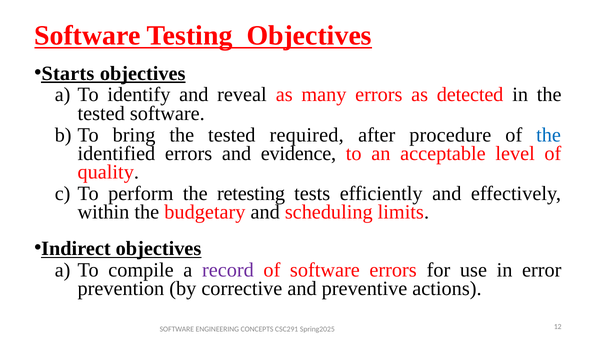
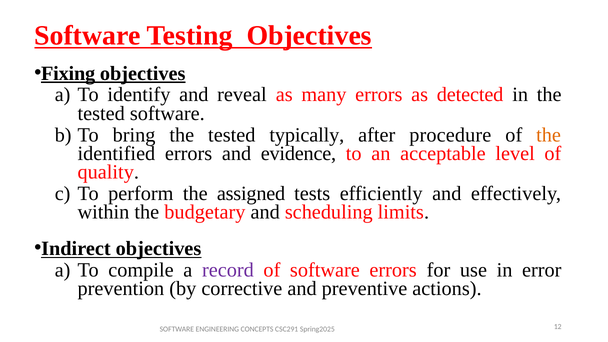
Starts: Starts -> Fixing (68, 73)
required: required -> typically (307, 135)
the colour: blue -> orange (549, 135)
retesting: retesting -> assigned (251, 194)
